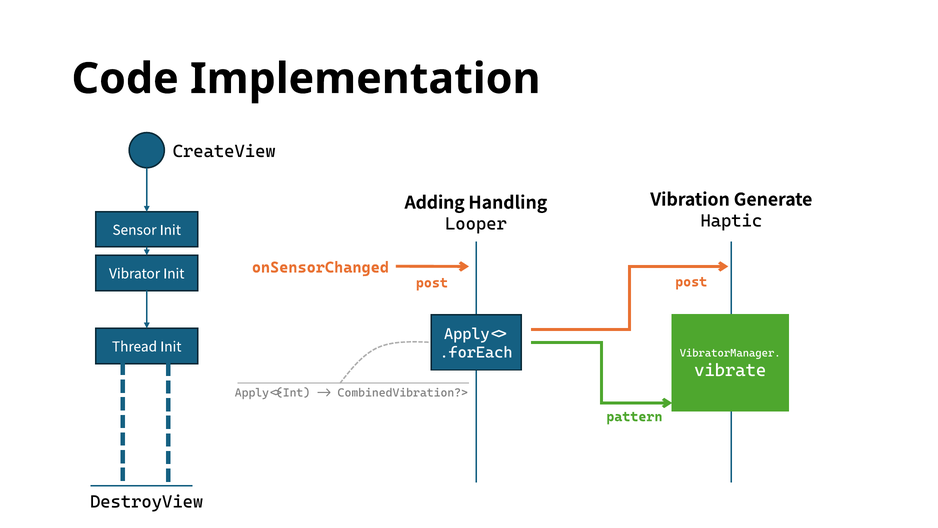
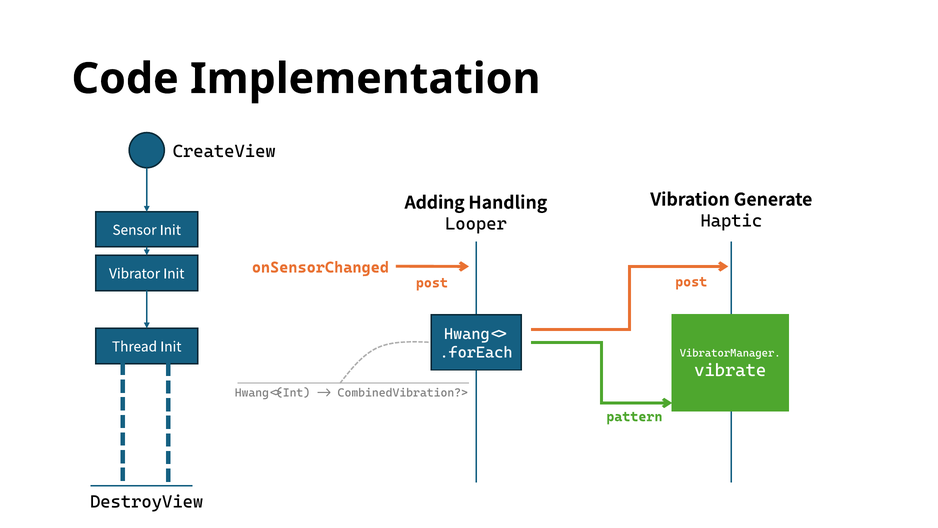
Apply<>: Apply<> -> Hwang<> (476, 334)
Apply<(Int: Apply<(Int -> Hwang<(Int (272, 393)
